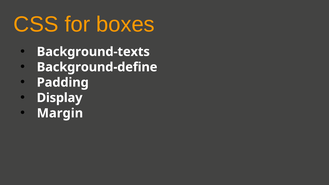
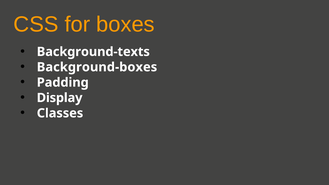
Background-define: Background-define -> Background-boxes (97, 67)
Margin: Margin -> Classes (60, 113)
